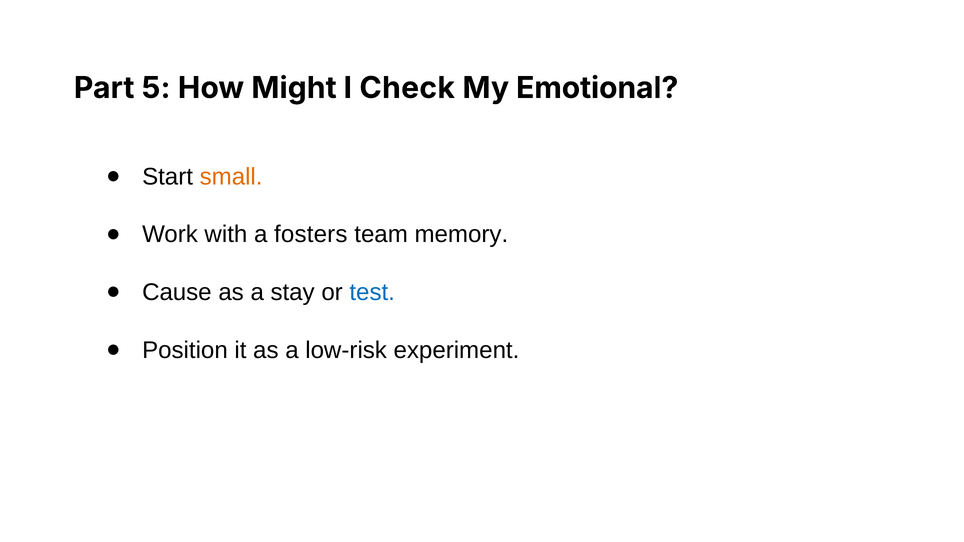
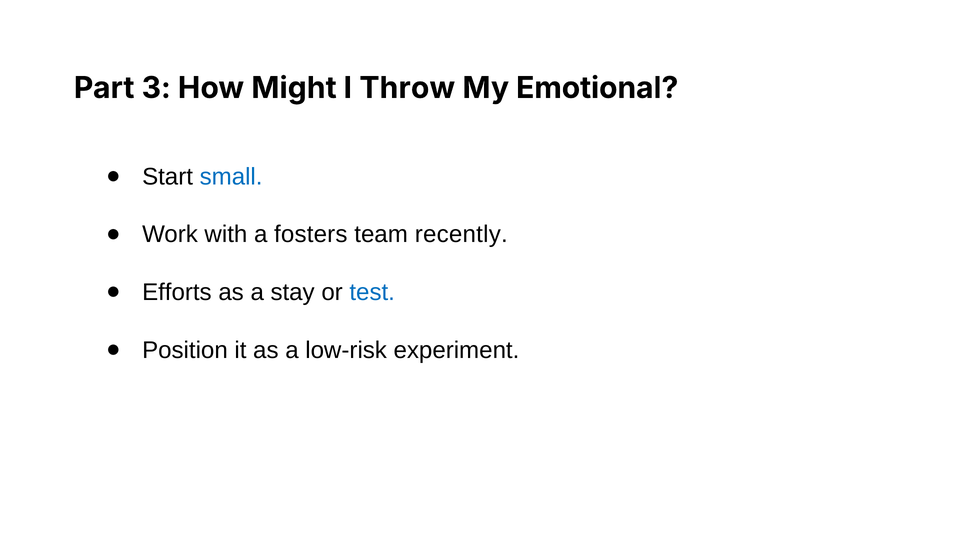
5: 5 -> 3 (156, 88)
Check: Check -> Throw (407, 88)
small colour: orange -> blue (231, 177)
memory: memory -> recently (461, 235)
Cause: Cause -> Efforts (177, 292)
